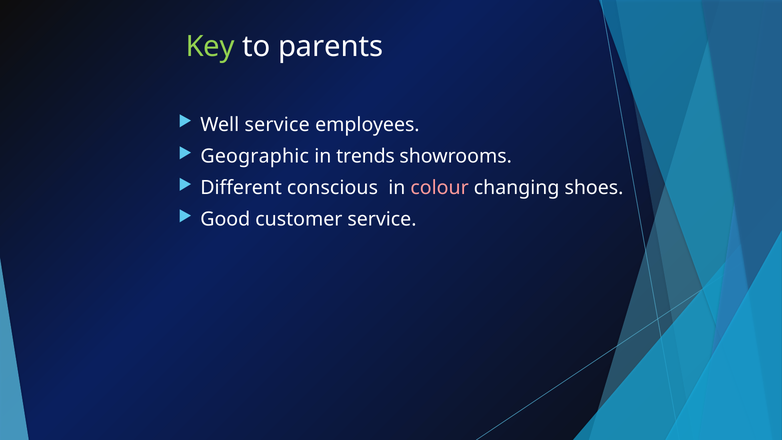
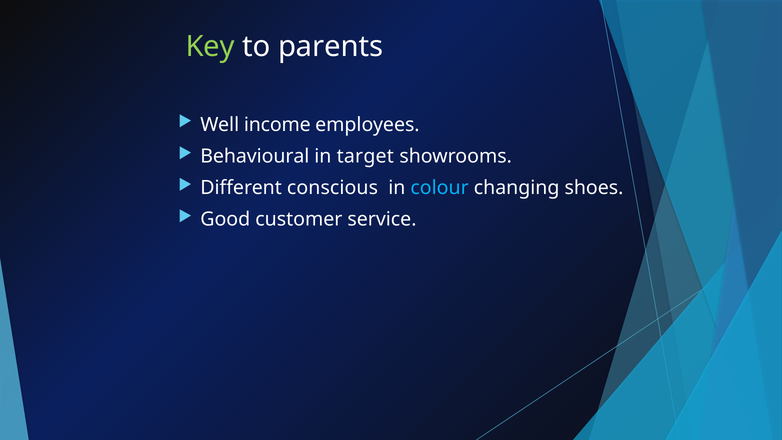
Well service: service -> income (277, 125)
Geographic: Geographic -> Behavioural (255, 156)
trends: trends -> target (365, 156)
colour colour: pink -> light blue (440, 188)
